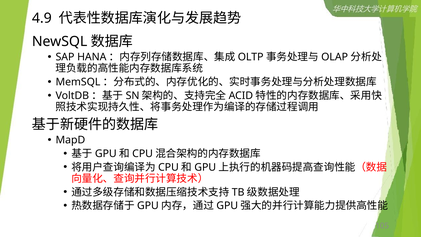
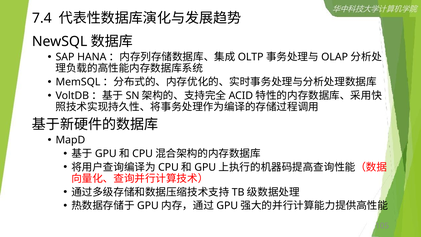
4.9: 4.9 -> 7.4 (42, 18)
